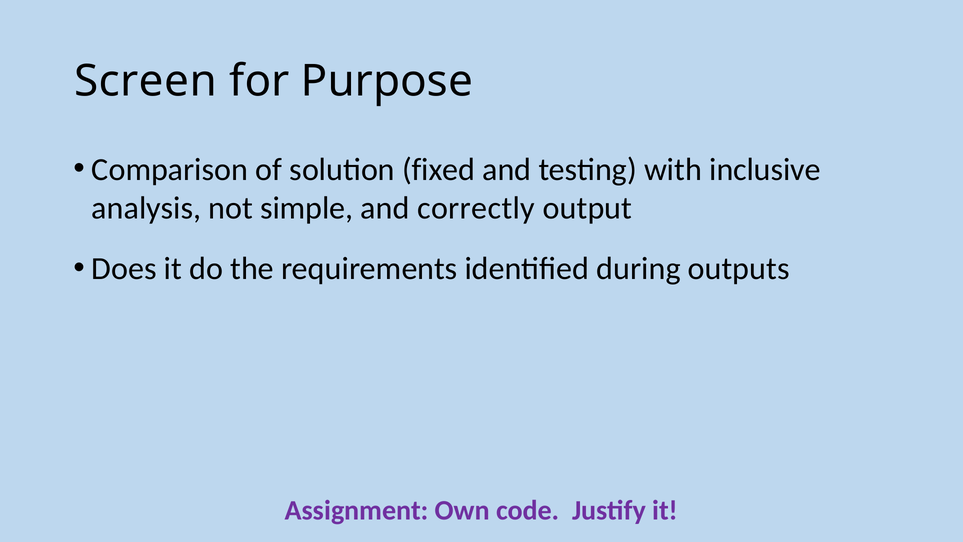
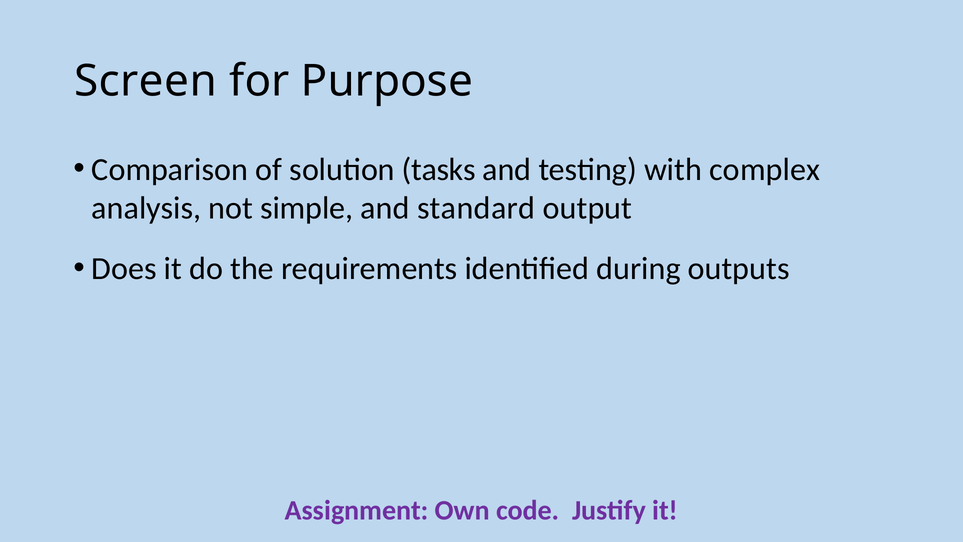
fixed: fixed -> tasks (439, 169)
inclusive: inclusive -> complex (765, 169)
correctly: correctly -> standard (476, 208)
